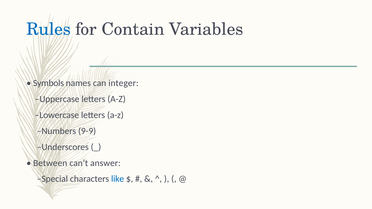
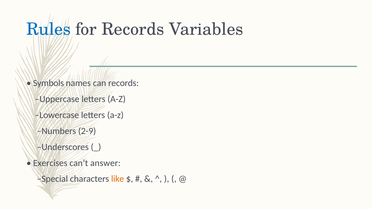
for Contain: Contain -> Records (133, 29)
can integer: integer -> records (124, 83)
9-9: 9-9 -> 2-9 (87, 131)
Between: Between -> Exercises (50, 163)
like colour: blue -> orange (118, 179)
